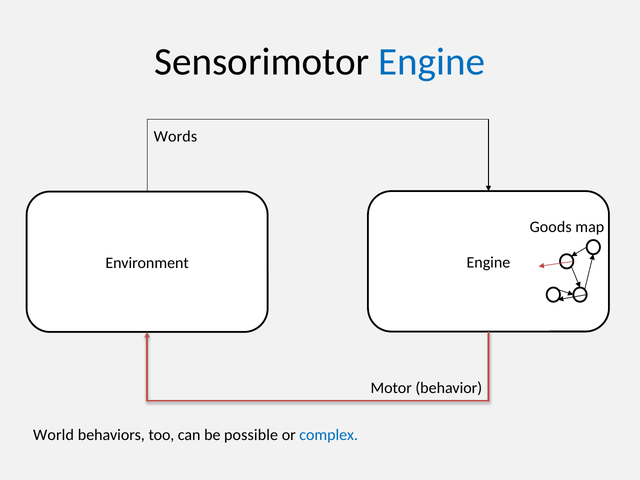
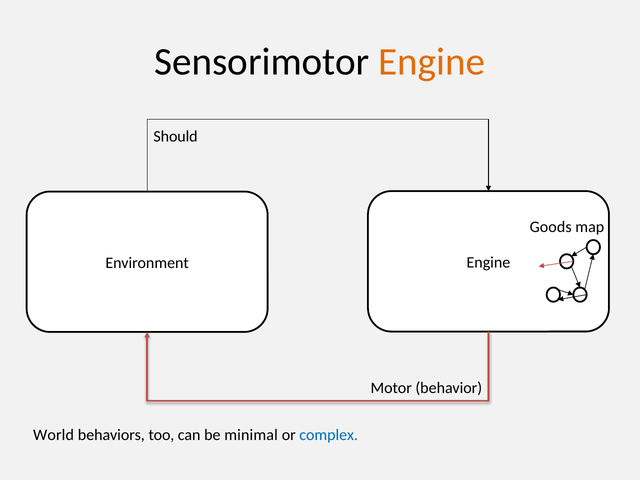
Engine colour: blue -> orange (432, 62)
Words: Words -> Should (176, 137)
possible: possible -> minimal (251, 435)
